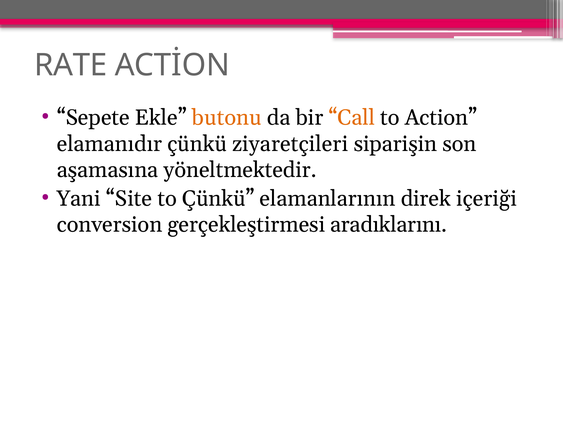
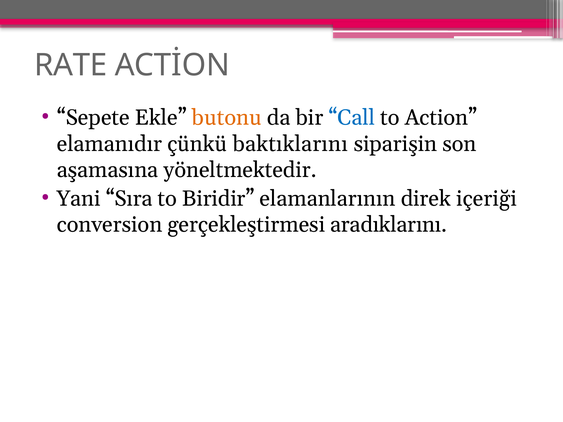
Call colour: orange -> blue (352, 118)
ziyaretçileri: ziyaretçileri -> baktıklarını (290, 144)
Site: Site -> Sıra (129, 199)
to Çünkü: Çünkü -> Biridir (218, 199)
